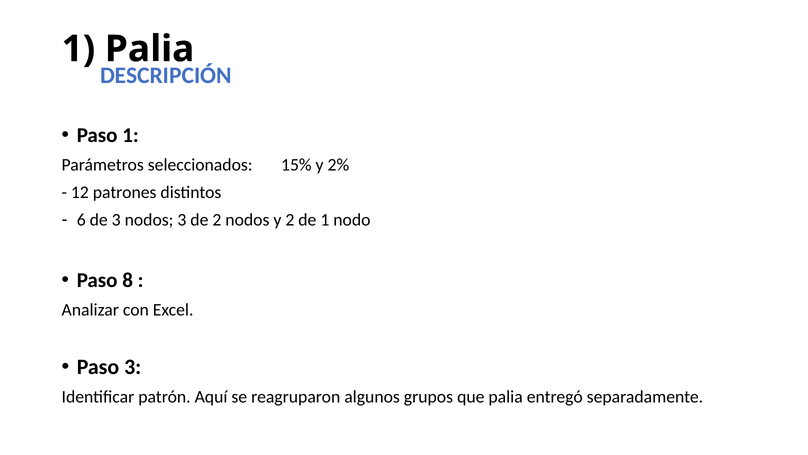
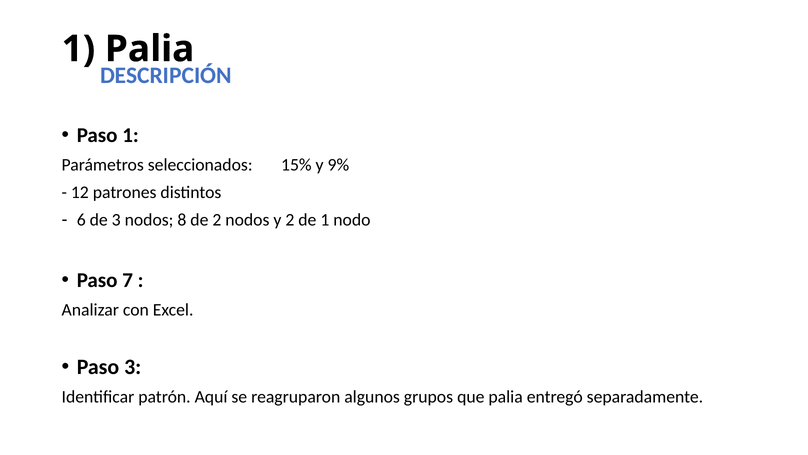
2%: 2% -> 9% (338, 165)
nodos 3: 3 -> 8 (182, 220)
8: 8 -> 7 (128, 280)
